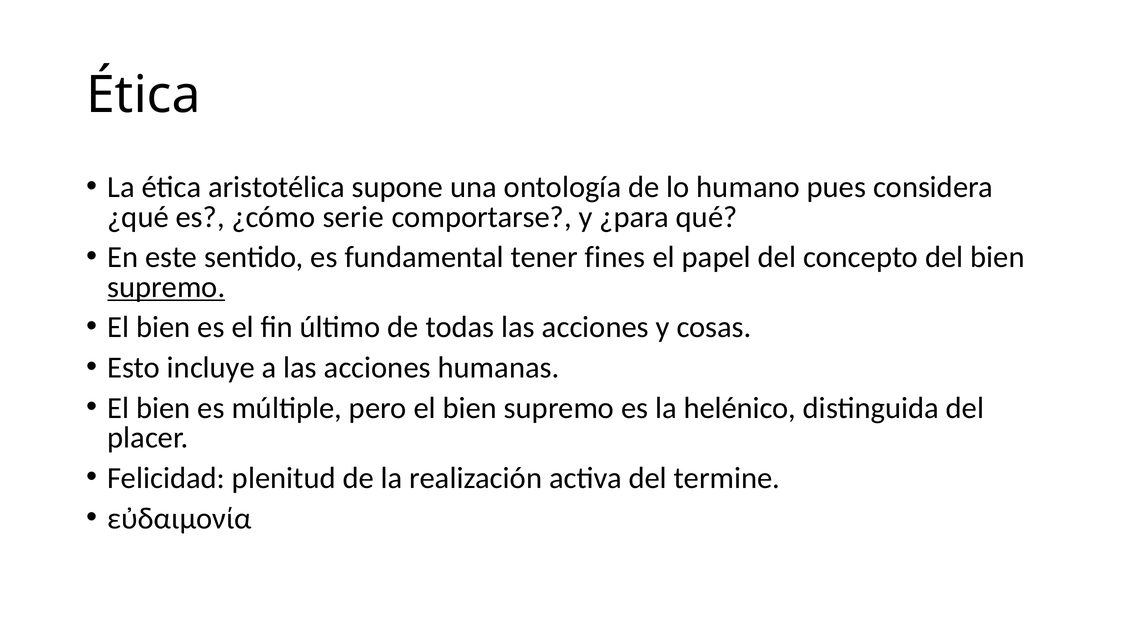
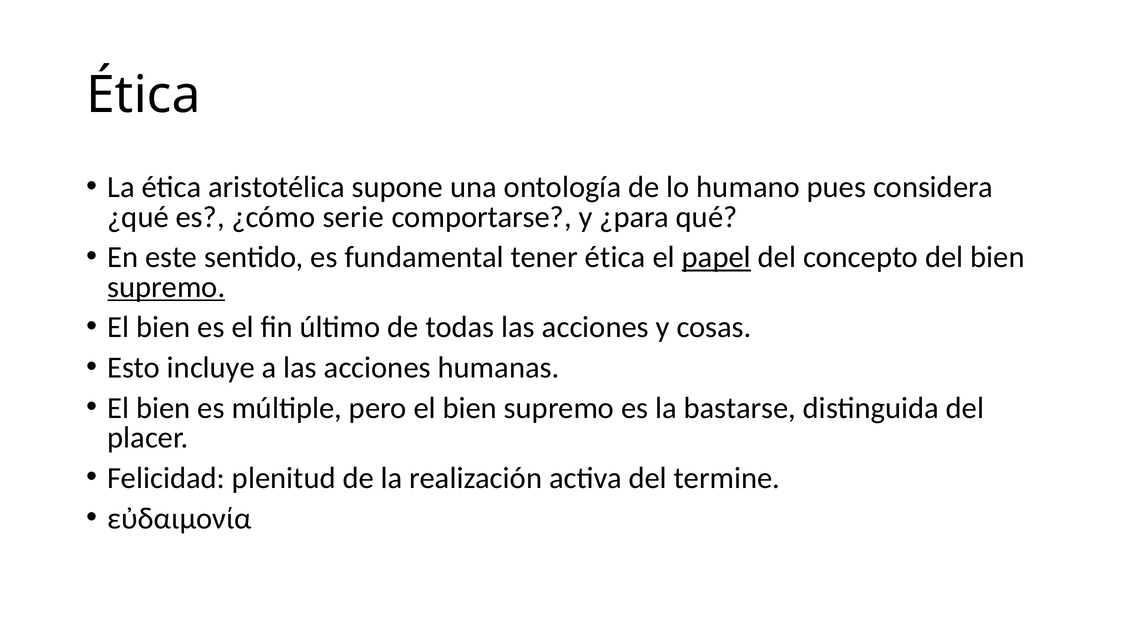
tener fines: fines -> ética (615, 257)
papel underline: none -> present (716, 257)
helénico: helénico -> bastarse (740, 408)
